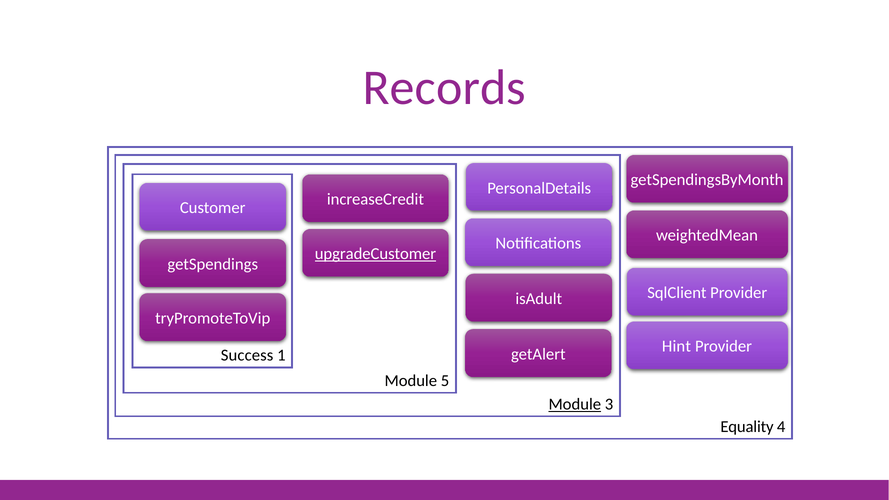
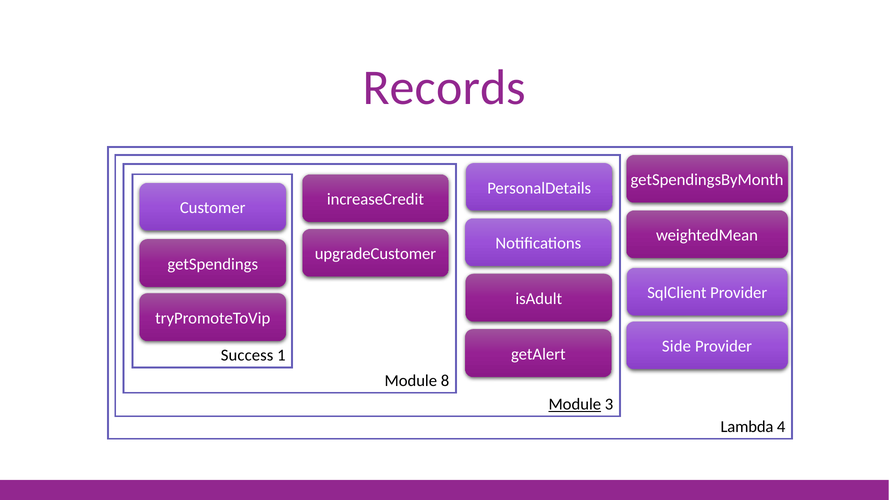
upgradeCustomer underline: present -> none (375, 254)
Hint: Hint -> Side (676, 347)
5: 5 -> 8 (445, 381)
Equality: Equality -> Lambda (747, 427)
